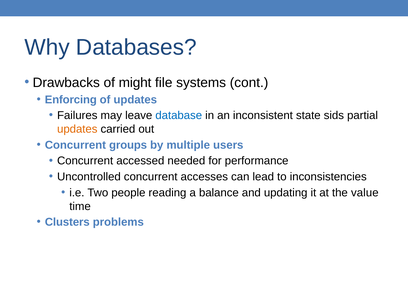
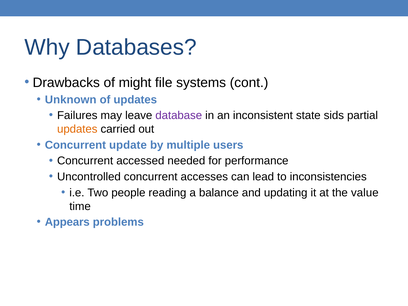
Enforcing: Enforcing -> Unknown (71, 100)
database colour: blue -> purple (179, 116)
groups: groups -> update (128, 145)
Clusters: Clusters -> Appears (67, 222)
